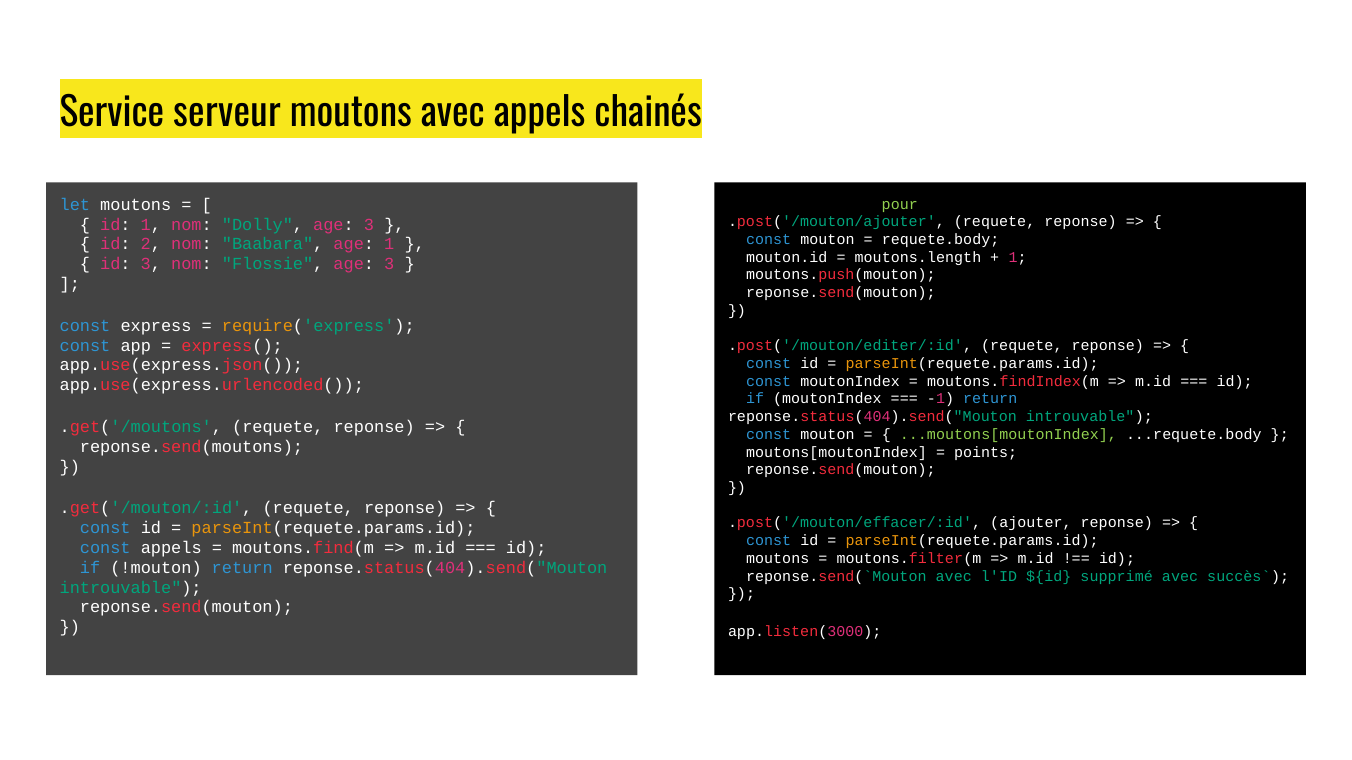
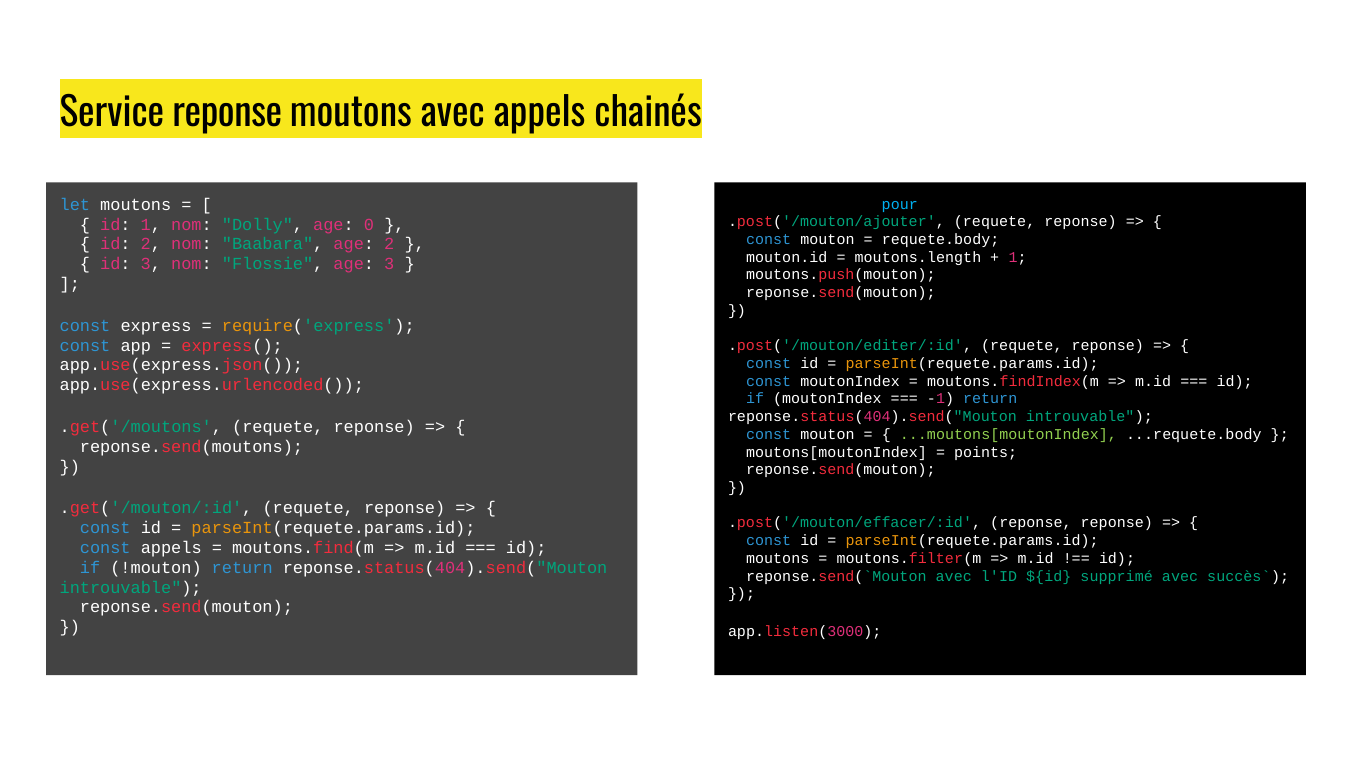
Service serveur: serveur -> reponse (227, 113)
pour colour: light green -> light blue (900, 204)
Dolly age 3: 3 -> 0 (369, 225)
age 1: 1 -> 2 (389, 245)
.post('/mouton/effacer/:id ajouter: ajouter -> reponse (1031, 523)
